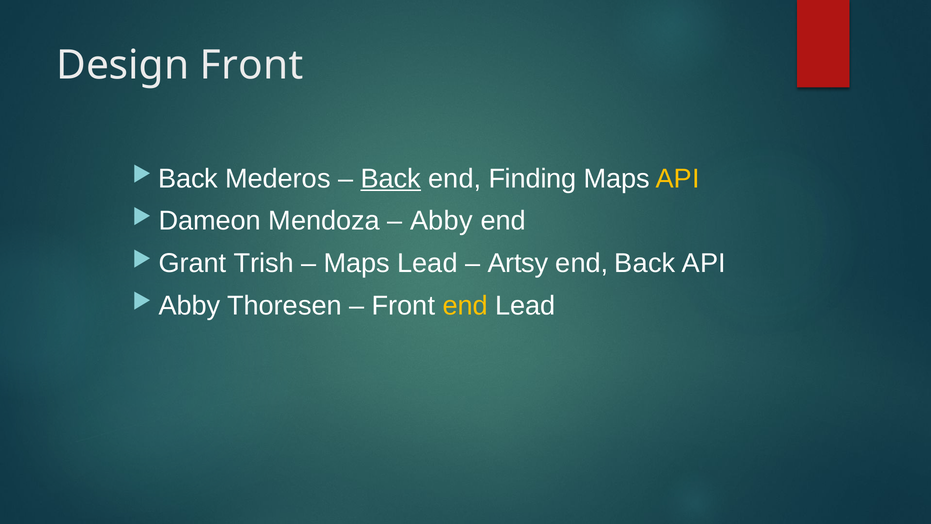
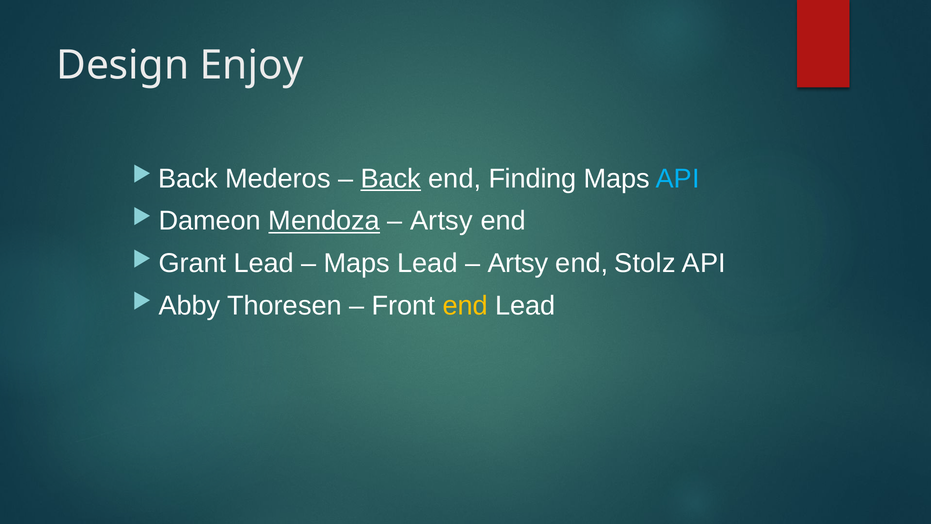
Design Front: Front -> Enjoy (252, 65)
API colour: yellow -> light blue (678, 178)
Mendoza underline: none -> present (324, 221)
Abby: Abby -> Artsy (441, 221)
Grant Trish: Trish -> Lead (264, 263)
end Back: Back -> Stolz (645, 263)
